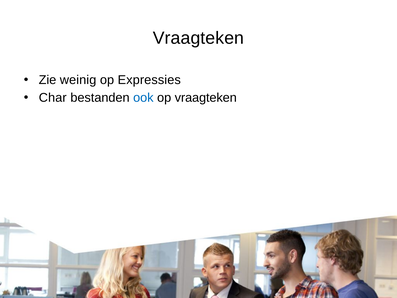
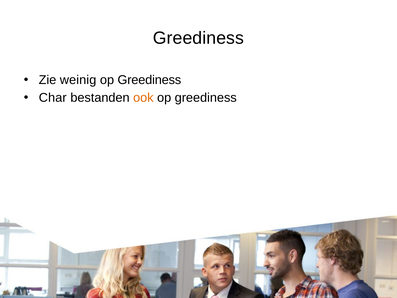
Vraagteken: Vraagteken -> Greediness (198, 38)
Expressies: Expressies -> Greediness (149, 80)
ook colour: blue -> orange (143, 98)
vraagteken: vraagteken -> greediness (206, 98)
